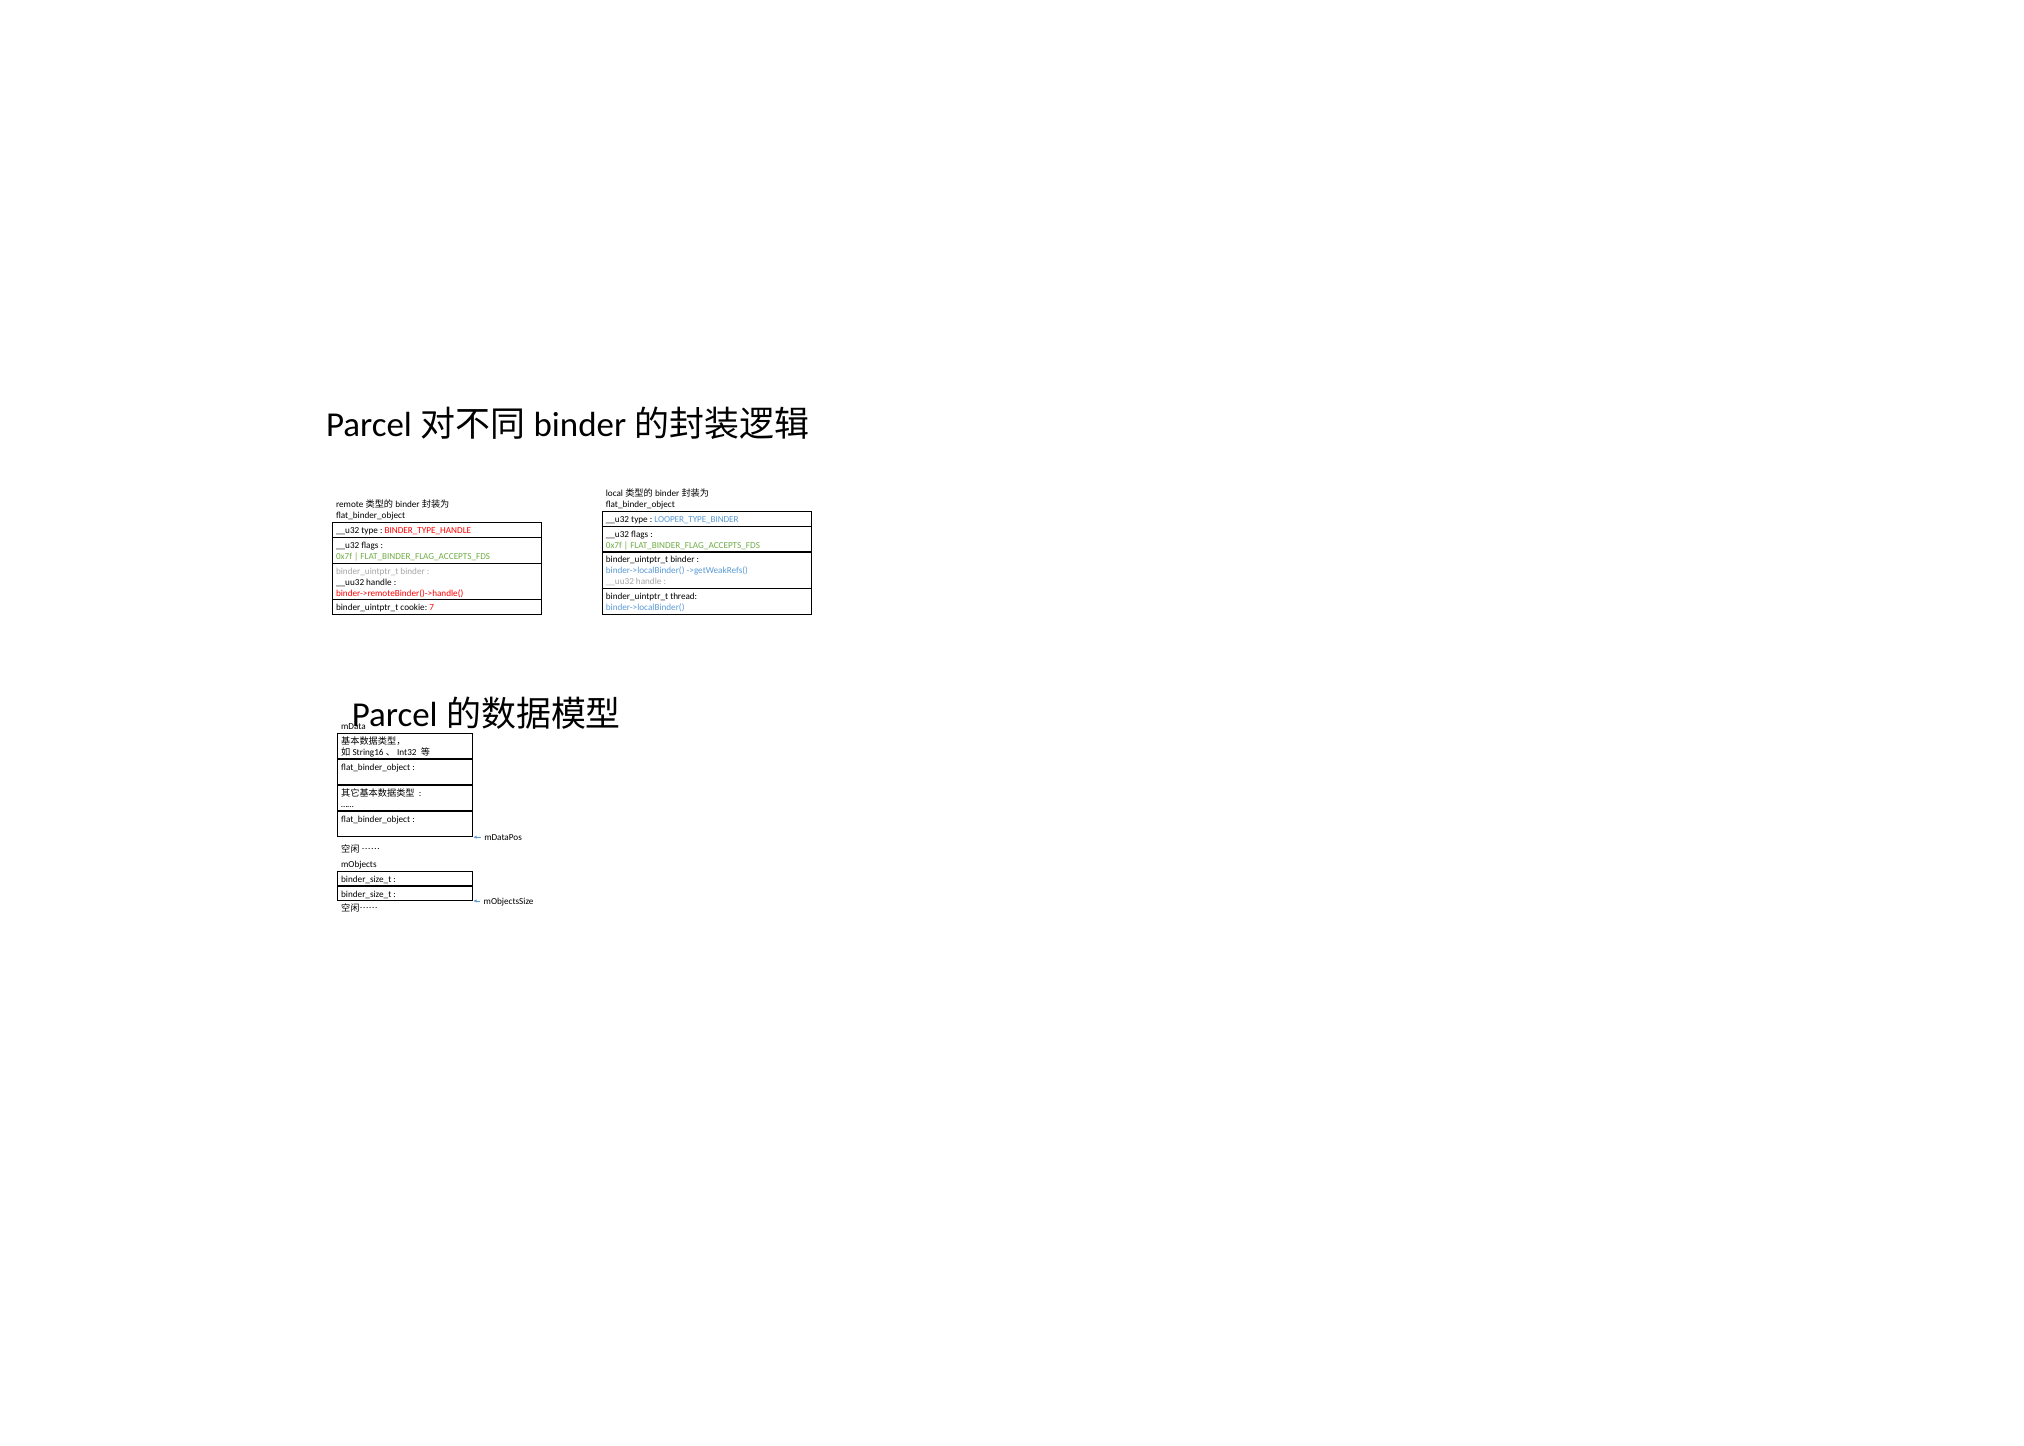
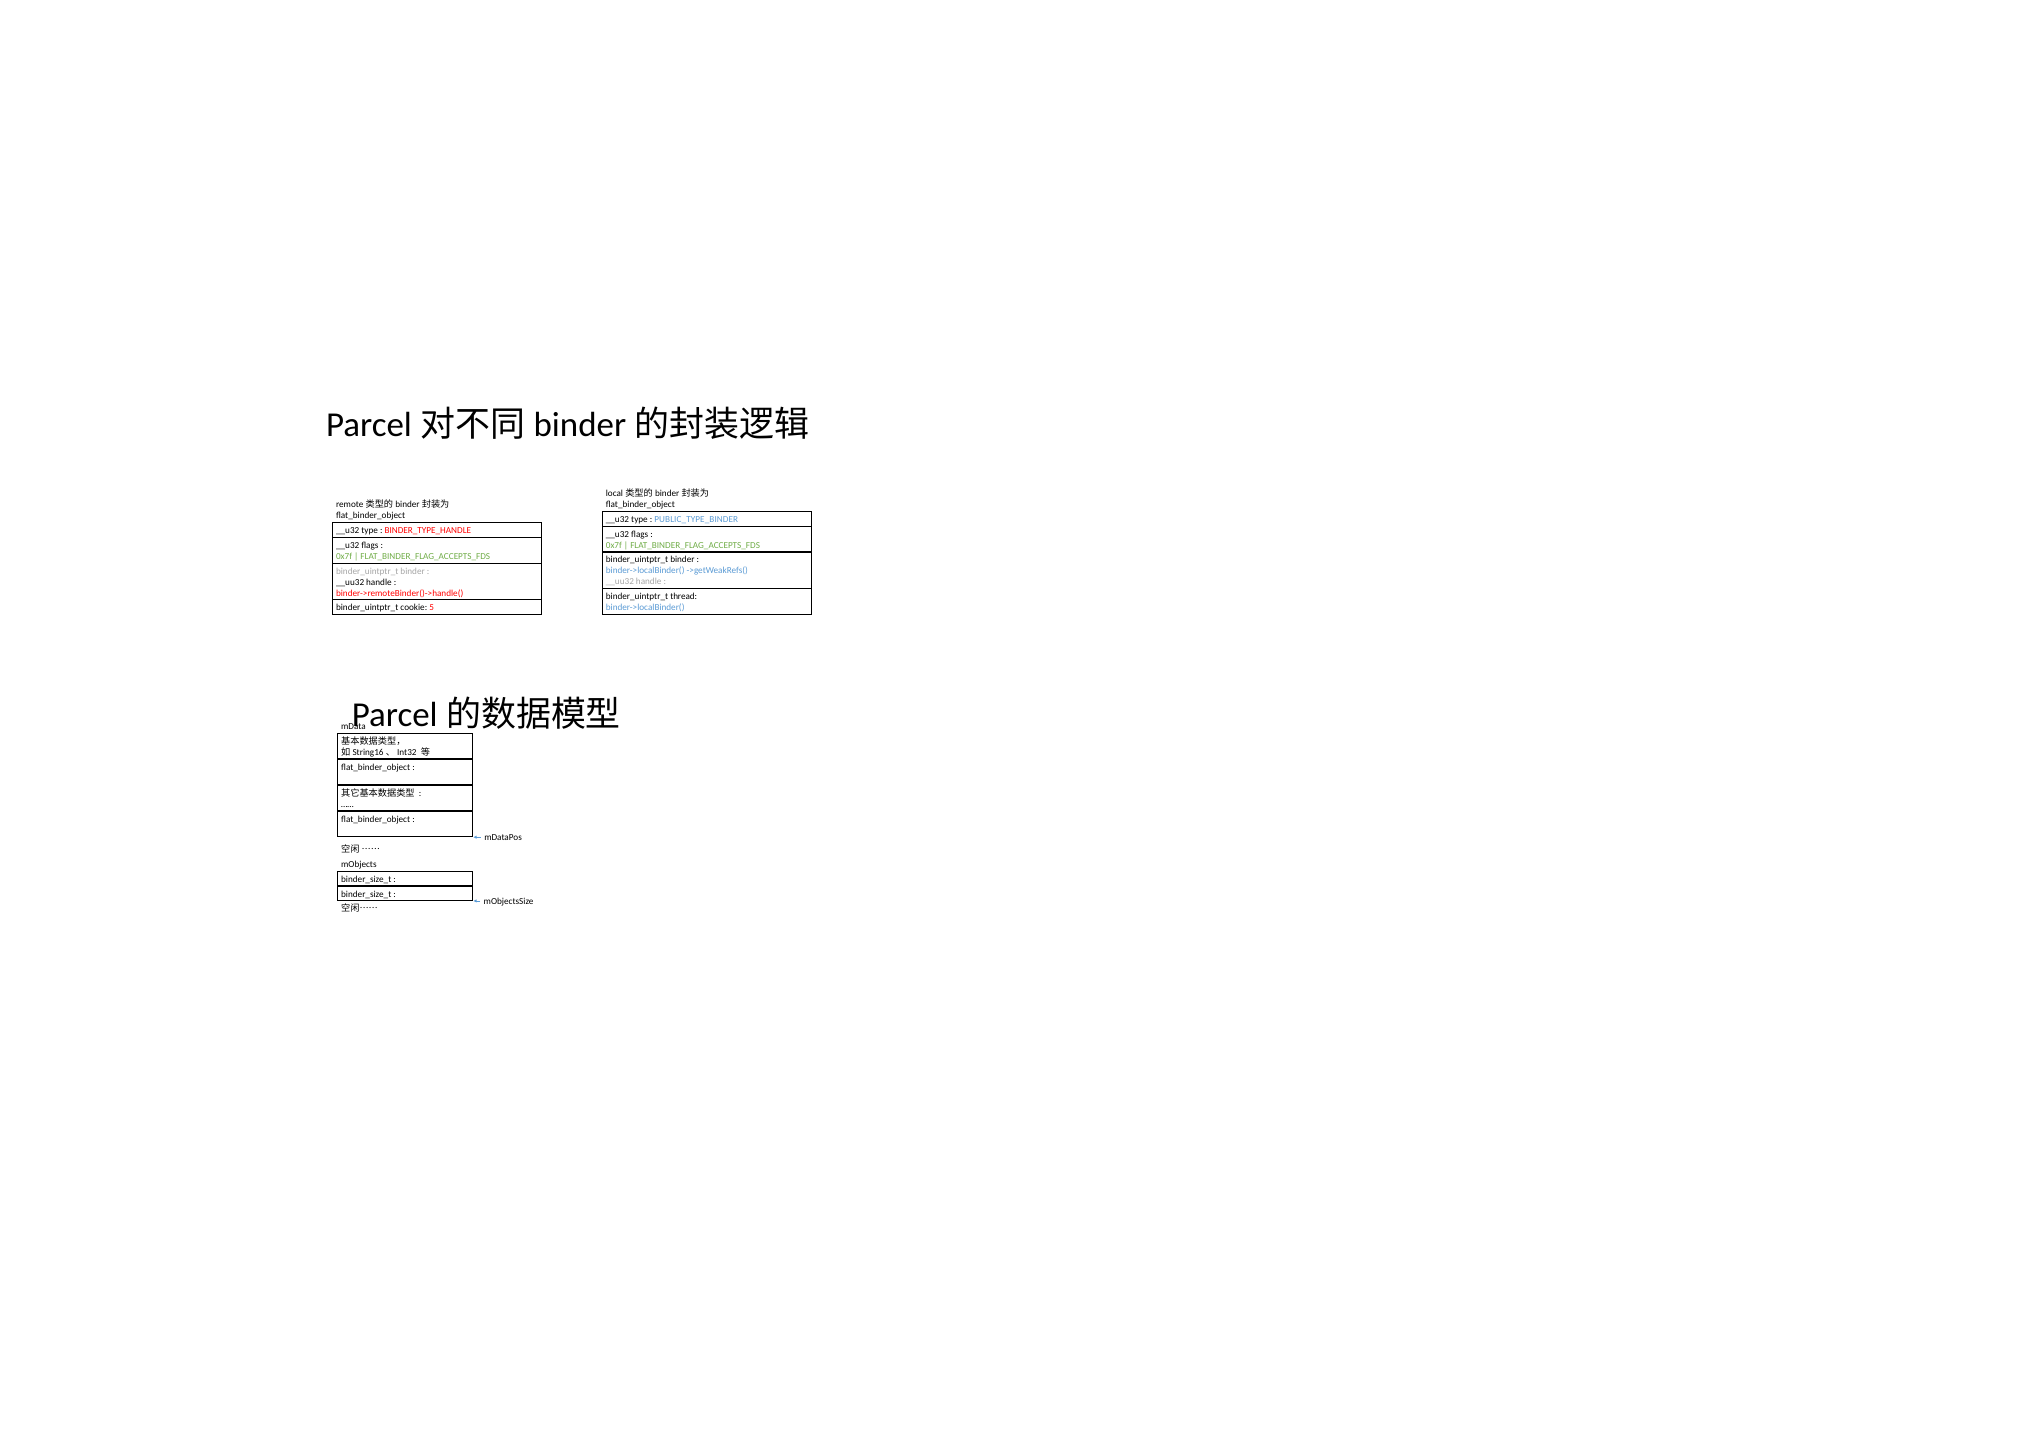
LOOPER_TYPE_BINDER: LOOPER_TYPE_BINDER -> PUBLIC_TYPE_BINDER (696, 519)
7: 7 -> 5 (432, 608)
